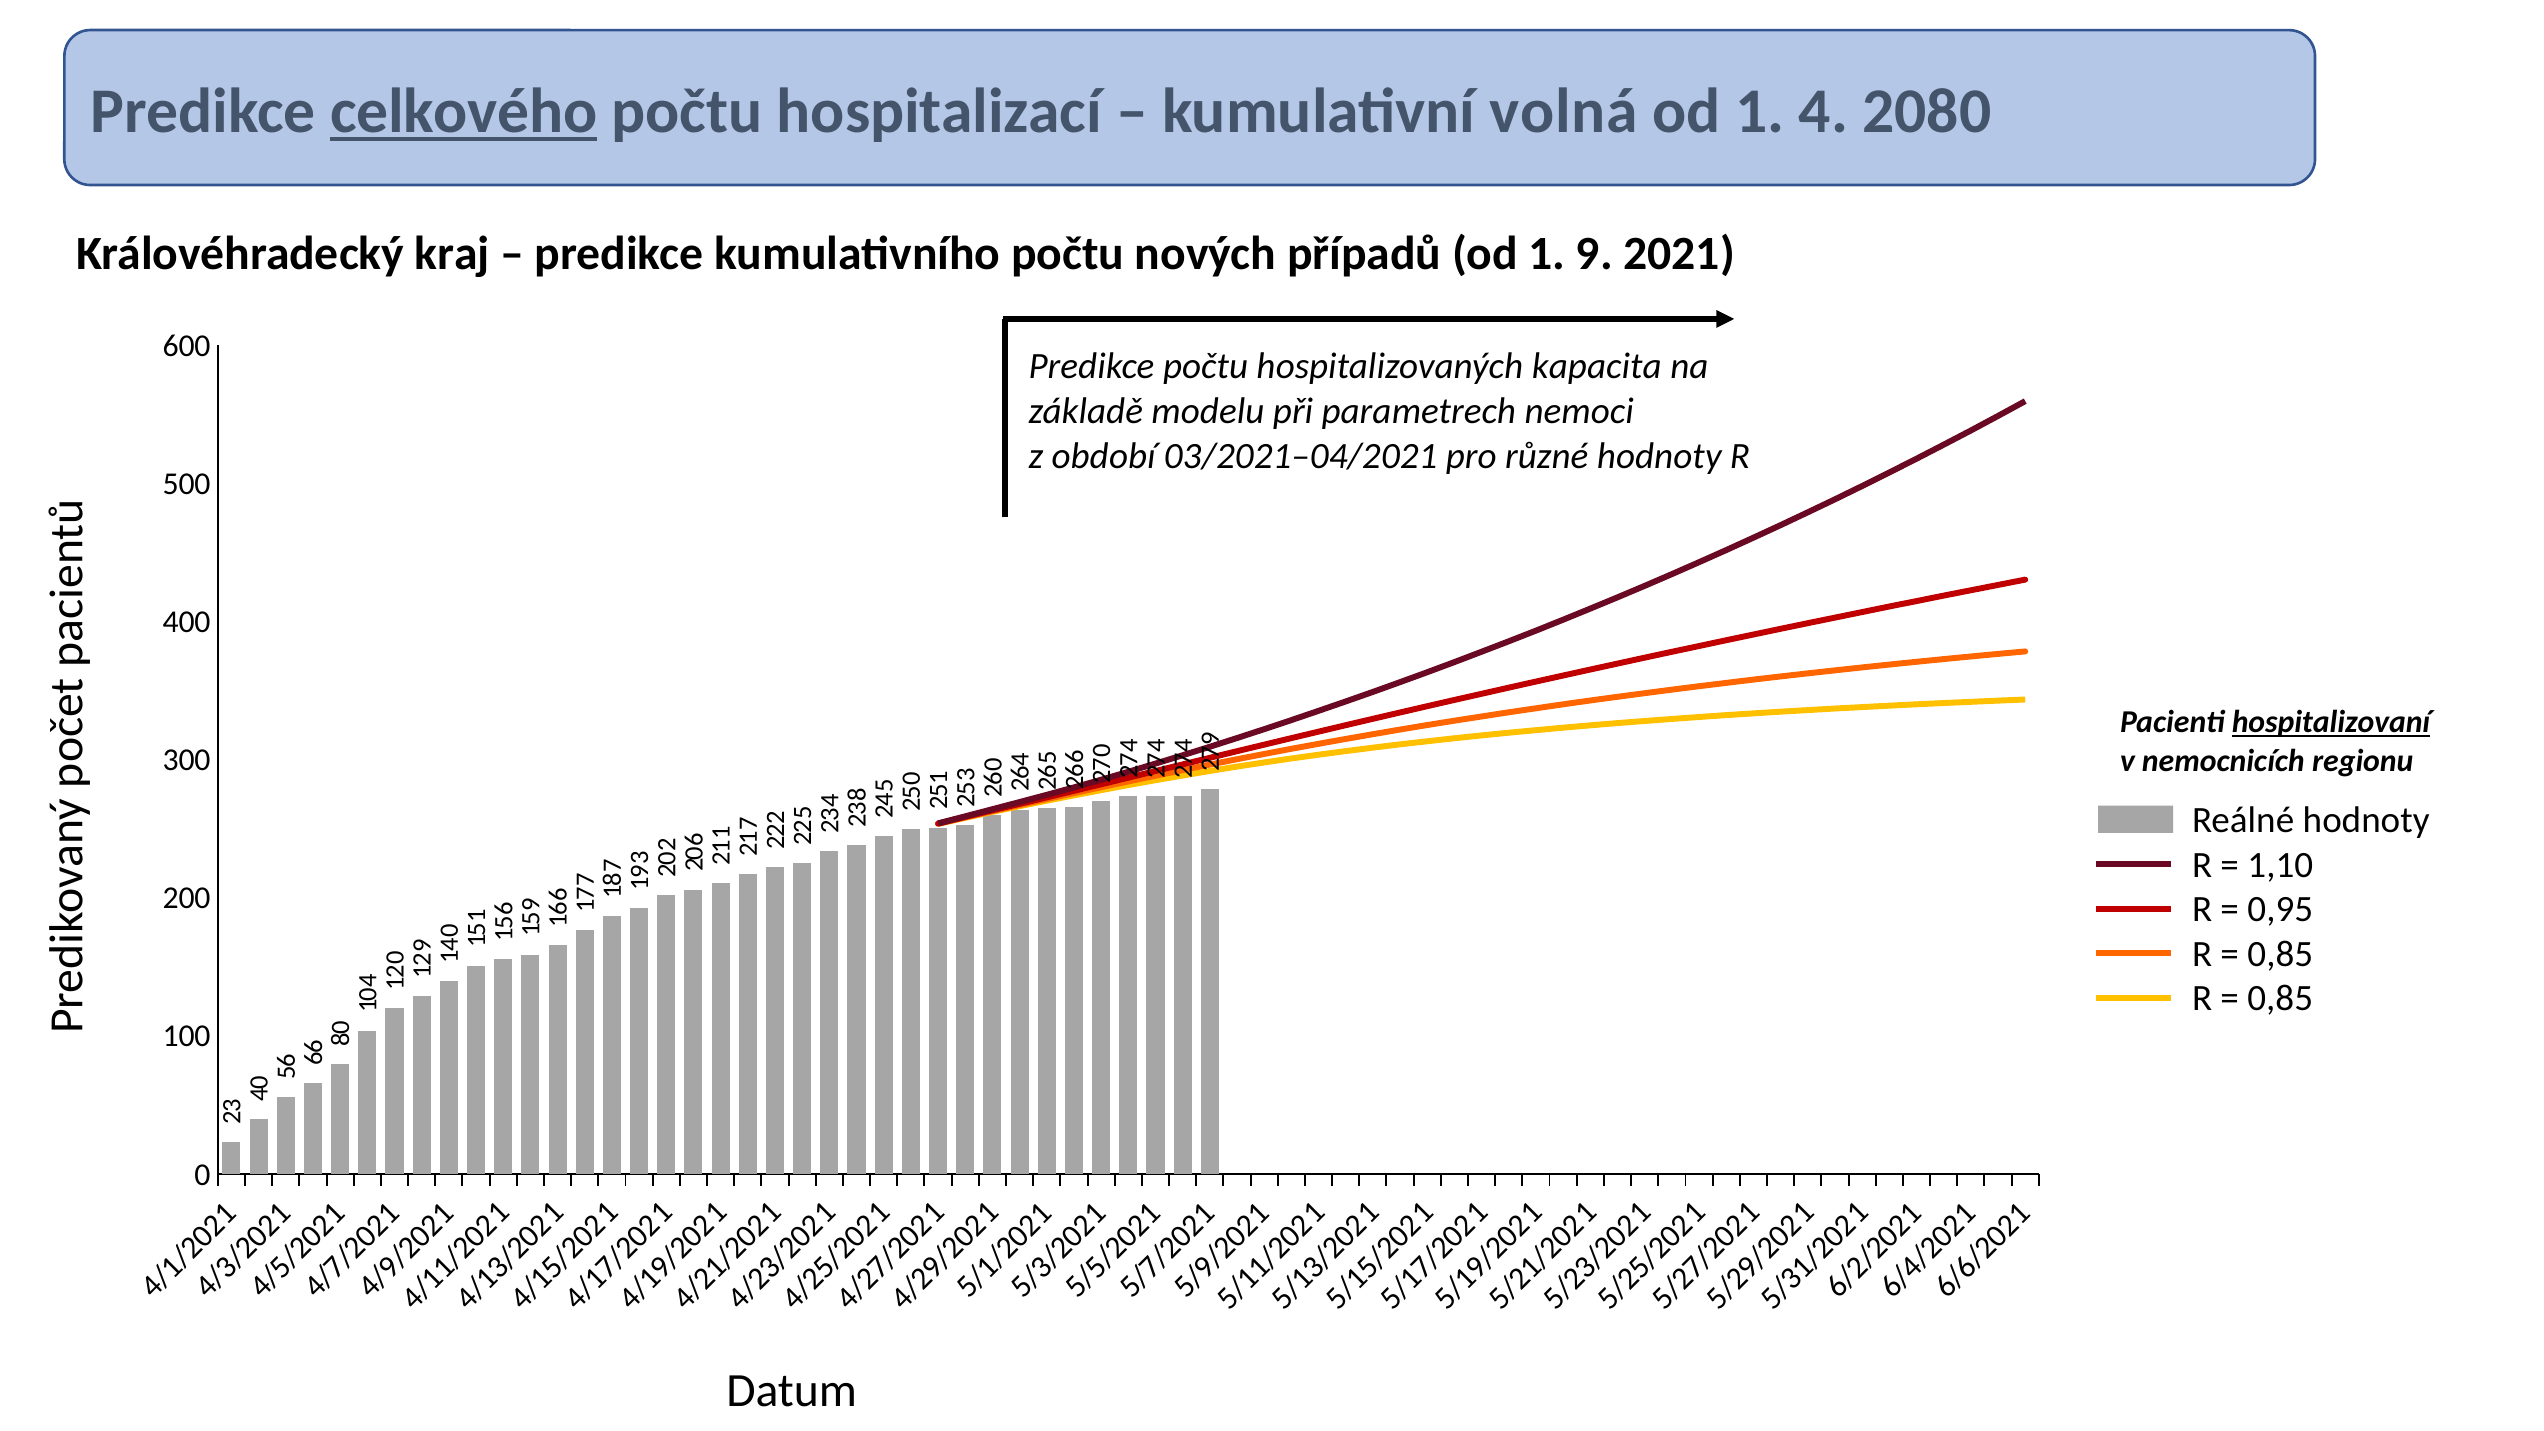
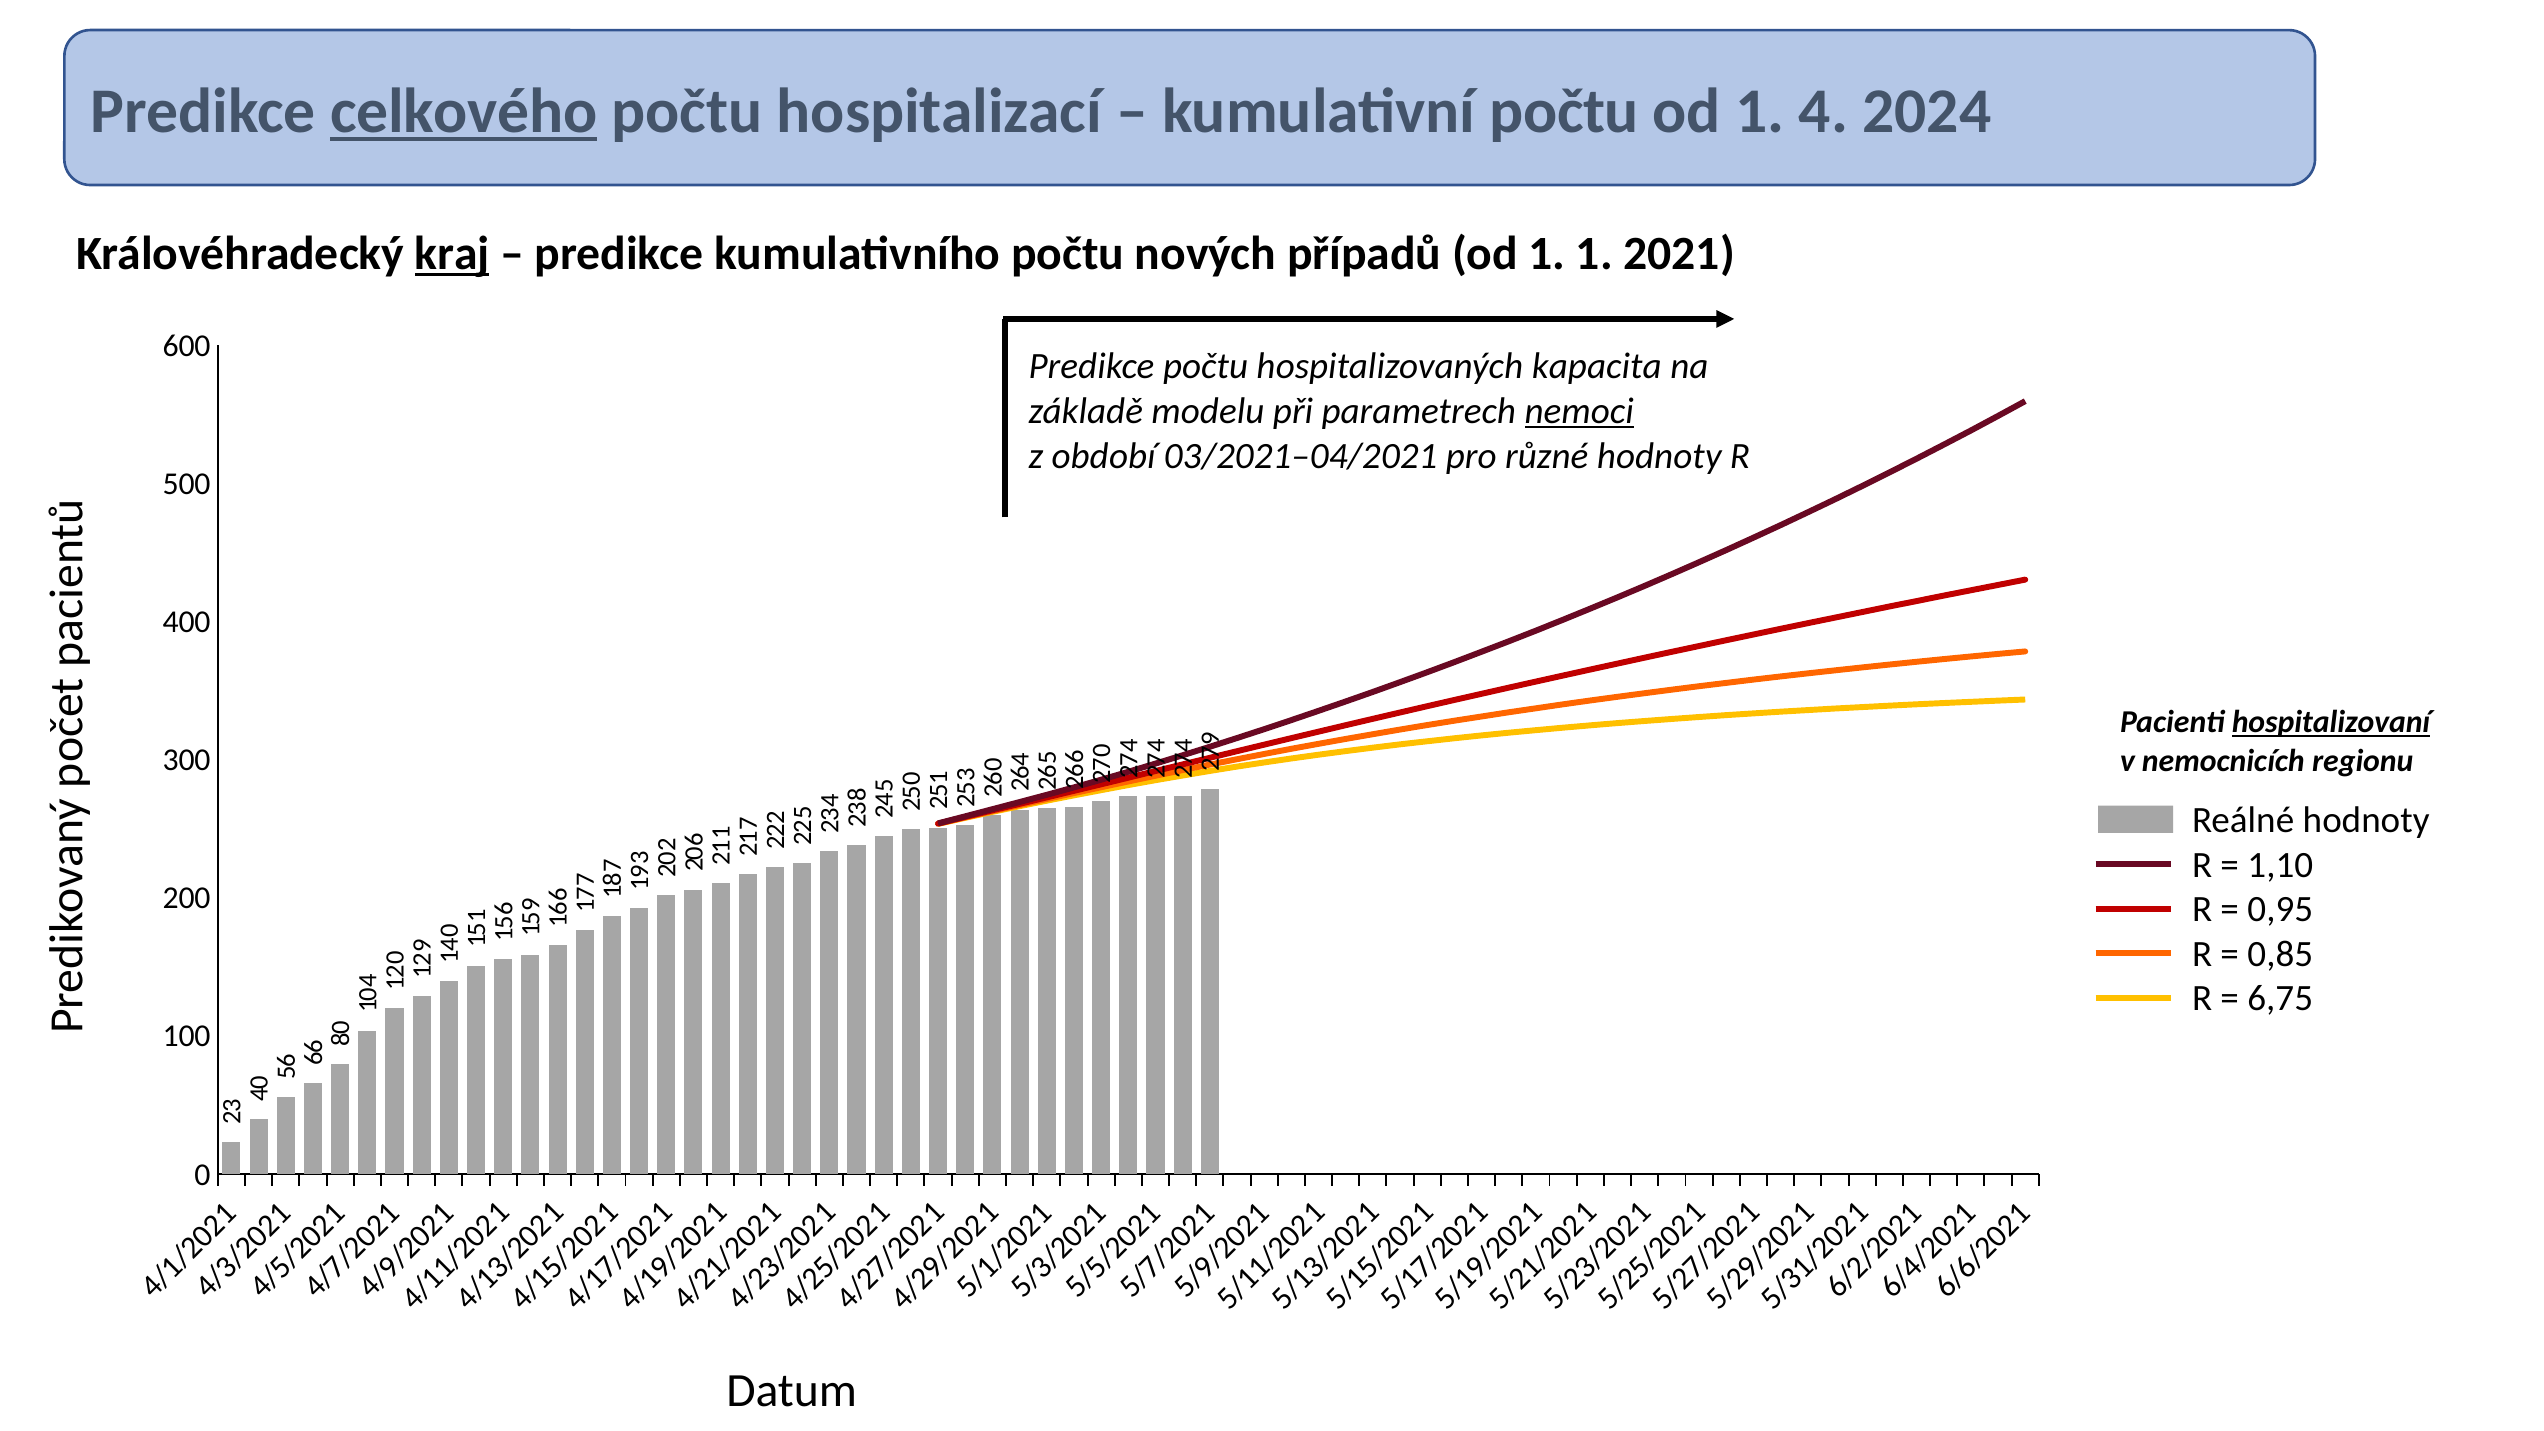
kumulativní volná: volná -> počtu (1564, 112)
2080: 2080 -> 2024 (1927, 112)
kraj underline: none -> present (452, 254)
od 1 9: 9 -> 1 (1594, 254)
nemoci underline: none -> present (1579, 411)
0,85: 0,85 -> 6,75 (2280, 999)
